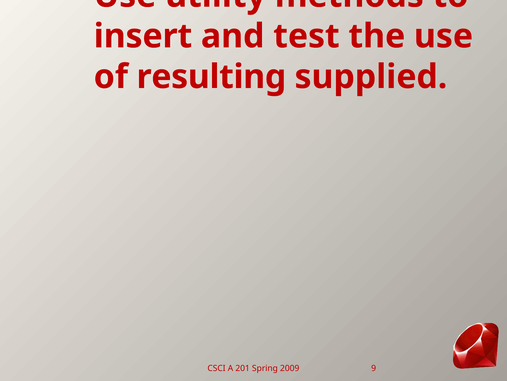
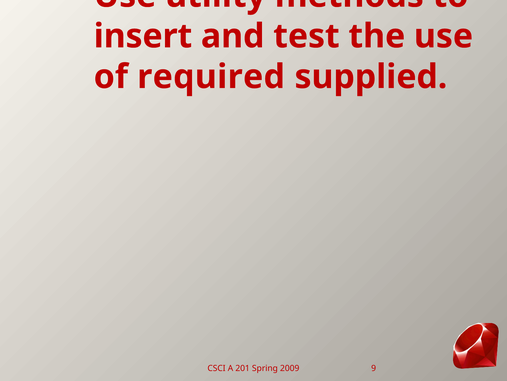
resulting: resulting -> required (211, 77)
